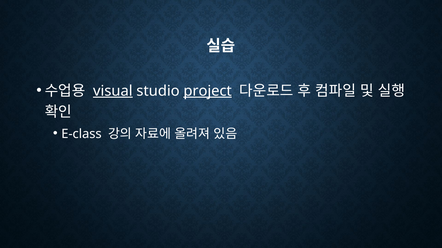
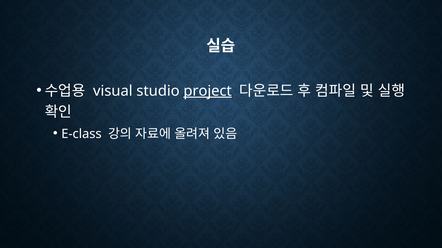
visual underline: present -> none (113, 91)
